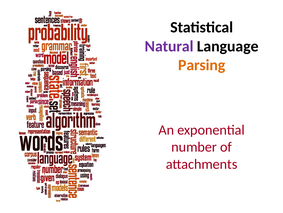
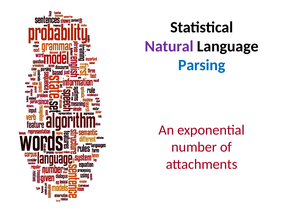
Parsing colour: orange -> blue (202, 65)
